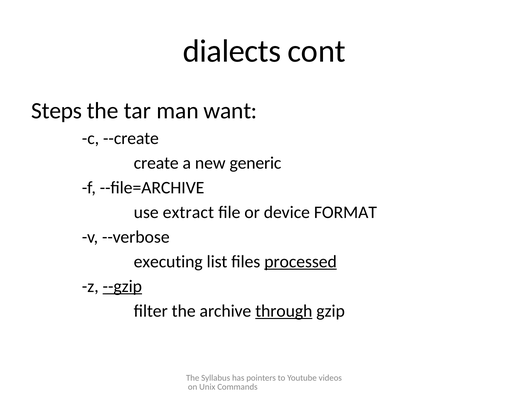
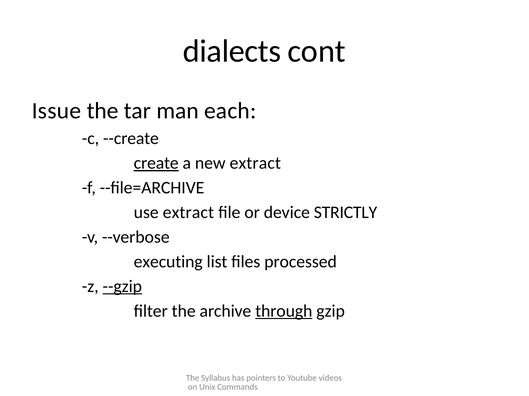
Steps: Steps -> Issue (56, 111)
want: want -> each (230, 111)
create underline: none -> present (156, 163)
new generic: generic -> extract (255, 163)
FORMAT: FORMAT -> STRICTLY (345, 213)
processed underline: present -> none (301, 262)
